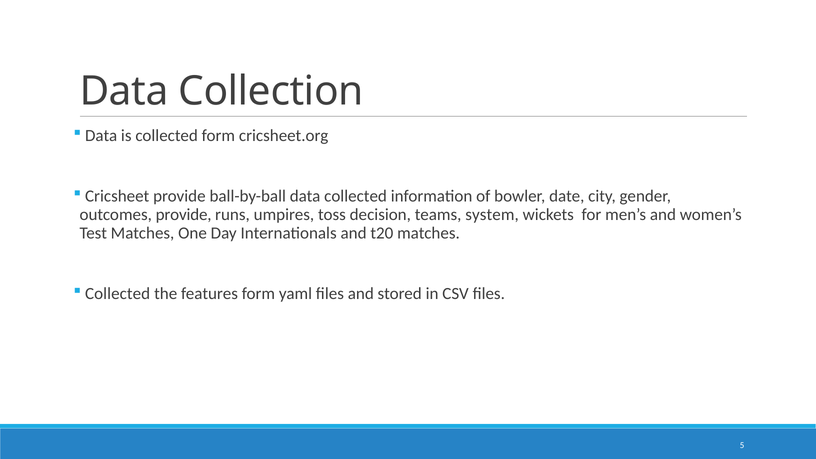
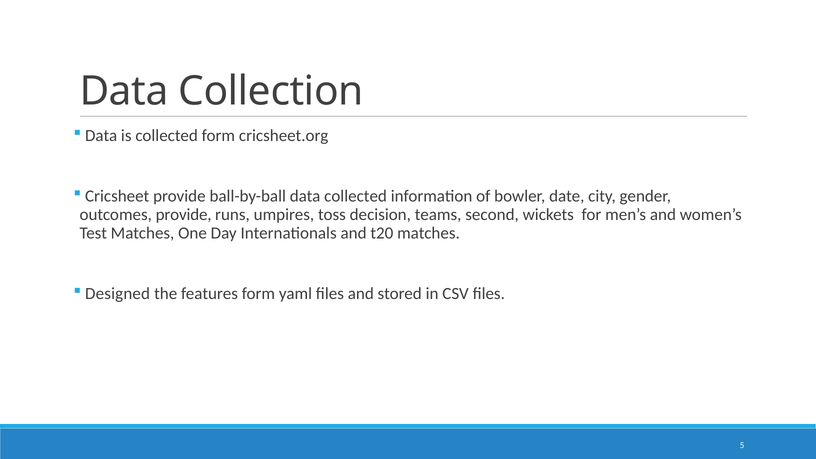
system: system -> second (492, 215)
Collected: Collected -> Designed (118, 293)
